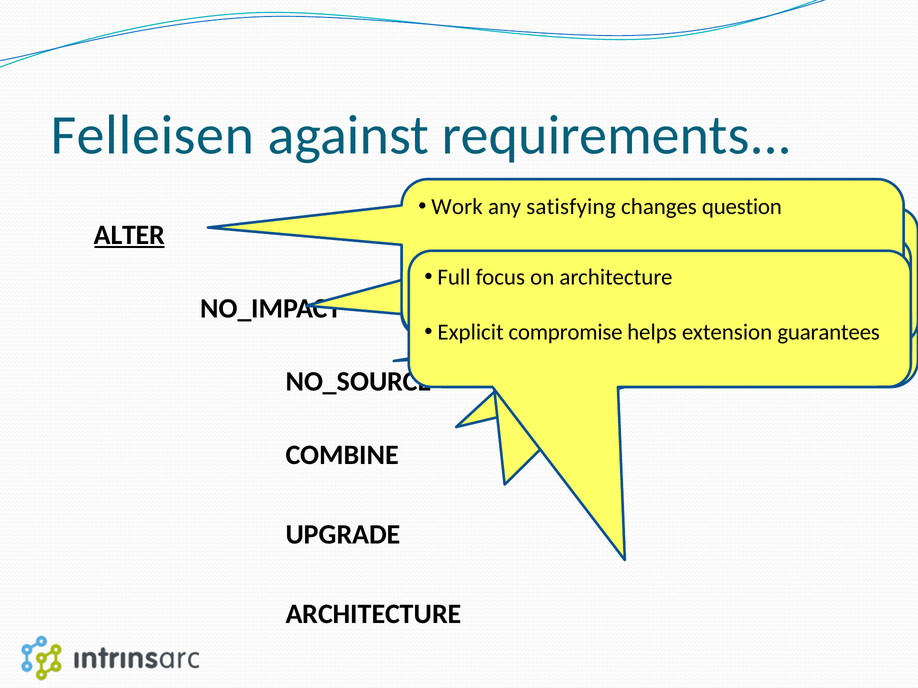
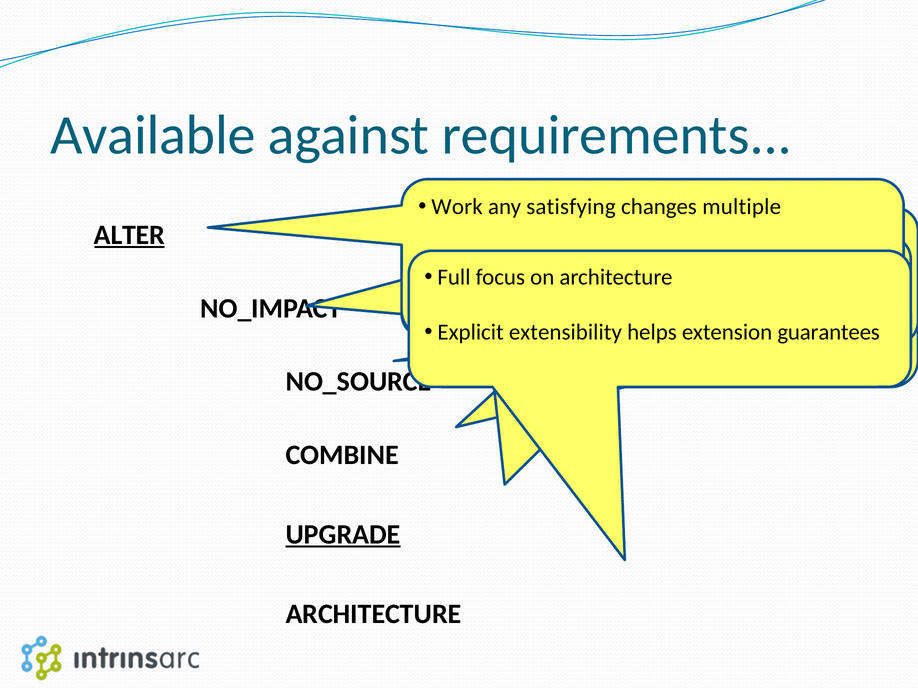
Felleisen: Felleisen -> Available (153, 135)
question: question -> multiple (742, 207)
compromise: compromise -> extensibility (565, 333)
UPGRADE underline: none -> present (343, 535)
